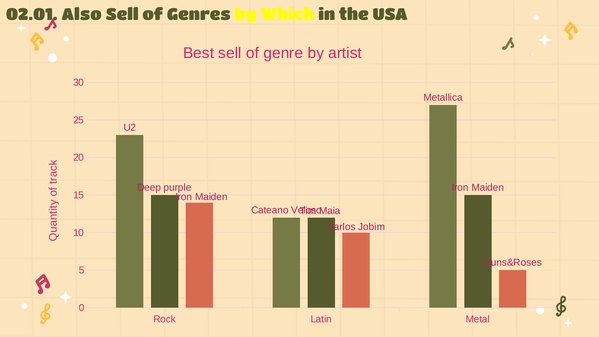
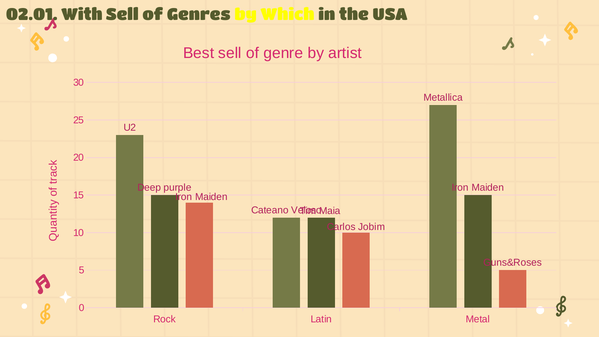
Also: Also -> With (82, 15)
